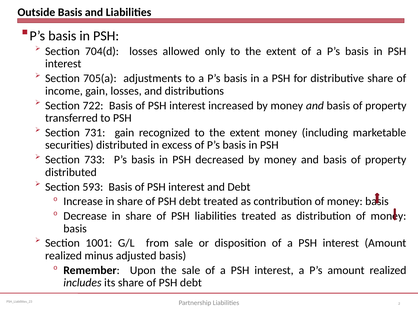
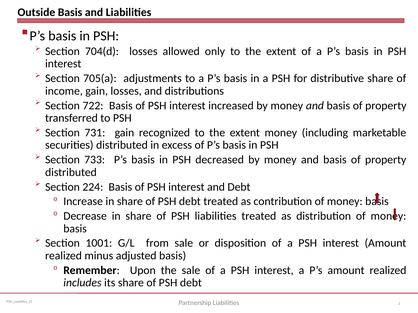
593: 593 -> 224 (93, 187)
